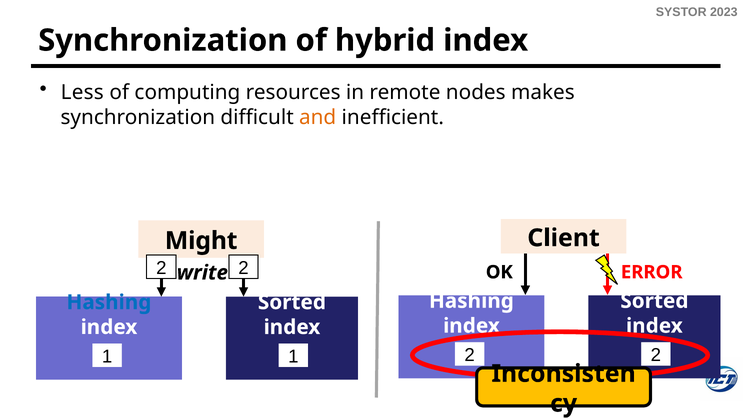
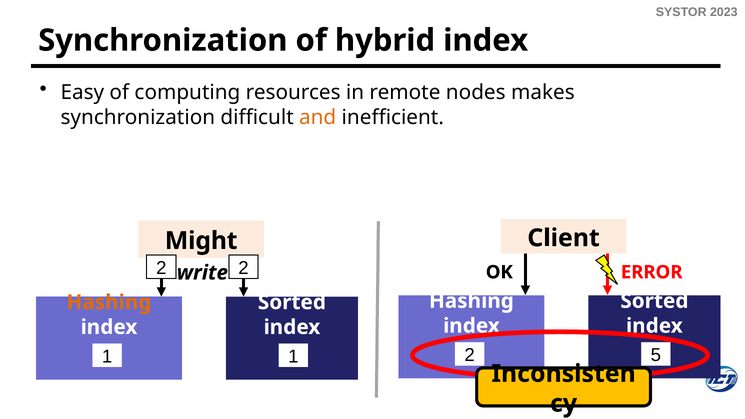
Less: Less -> Easy (82, 93)
Hashing colour: blue -> orange (109, 302)
2: 2 -> 5 (656, 355)
